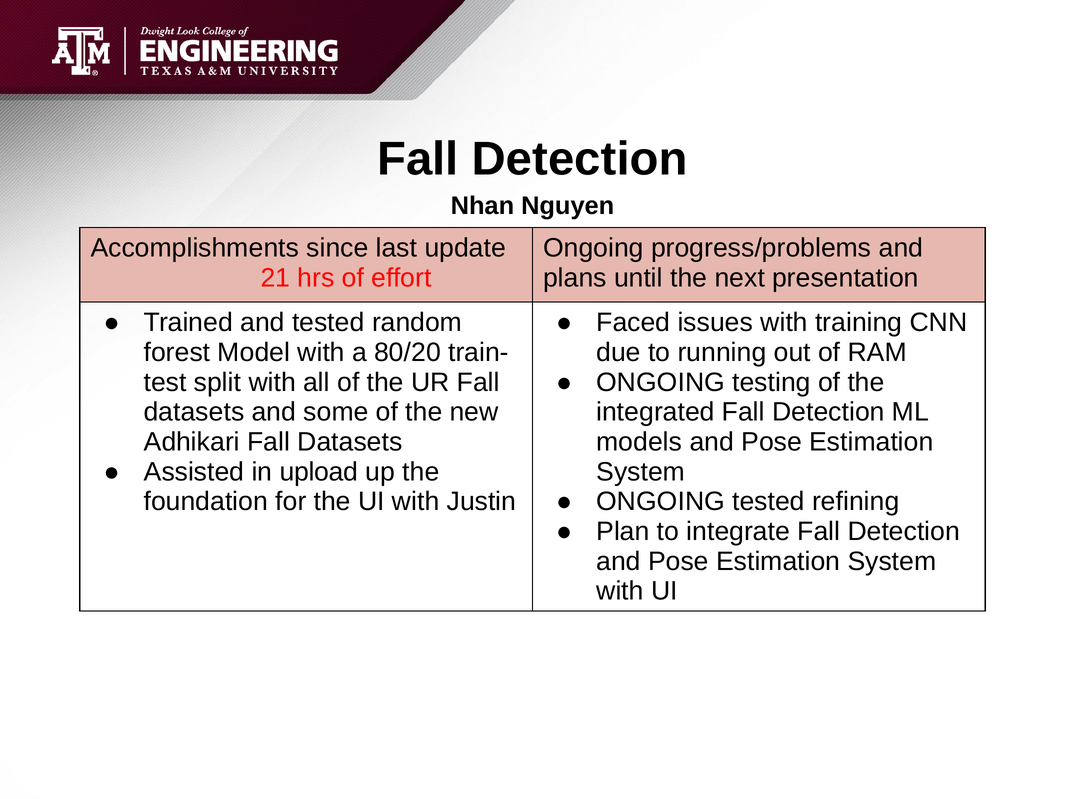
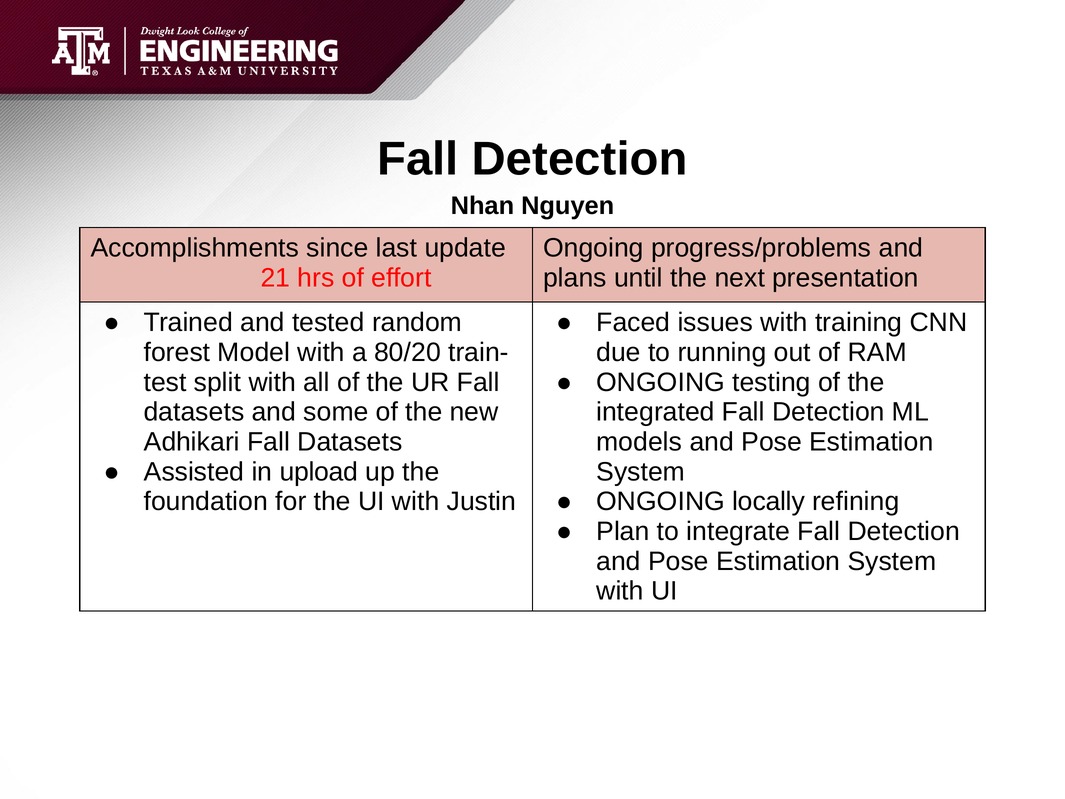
ONGOING tested: tested -> locally (769, 501)
